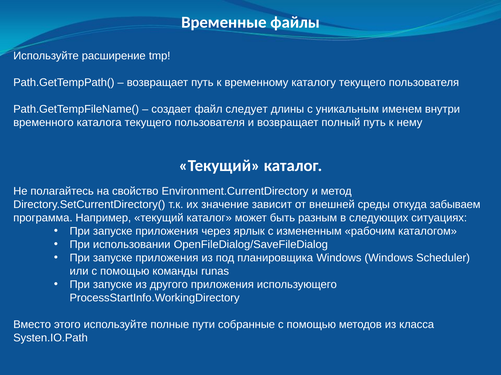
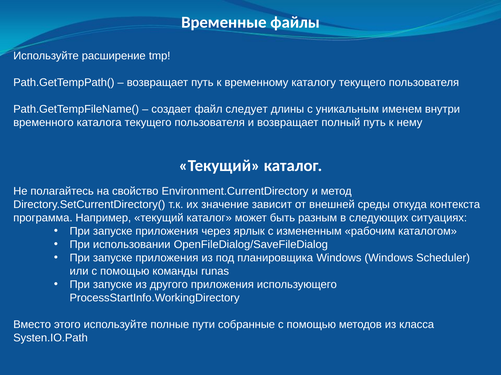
забываем: забываем -> контекста (455, 205)
